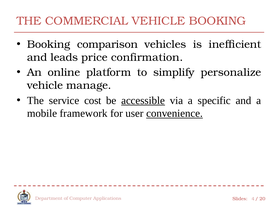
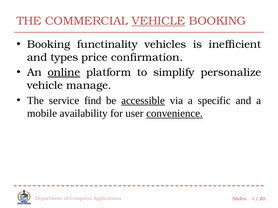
VEHICLE underline: none -> present (159, 21)
comparison: comparison -> functinality (107, 44)
leads: leads -> types (64, 57)
online underline: none -> present (64, 73)
cost: cost -> find (93, 101)
framework: framework -> availability (84, 114)
